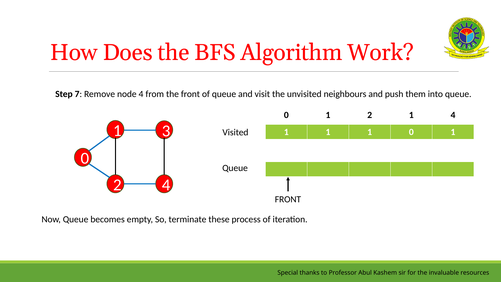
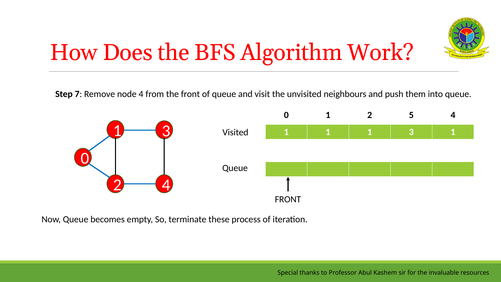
2 1: 1 -> 5 (411, 115)
1 0: 0 -> 3 (411, 132)
